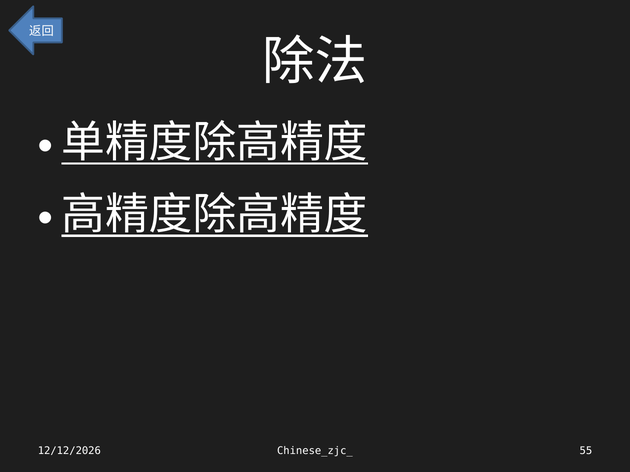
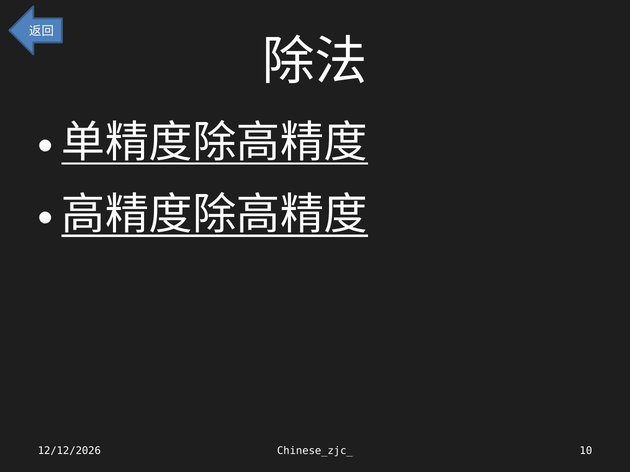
55: 55 -> 10 (586, 451)
